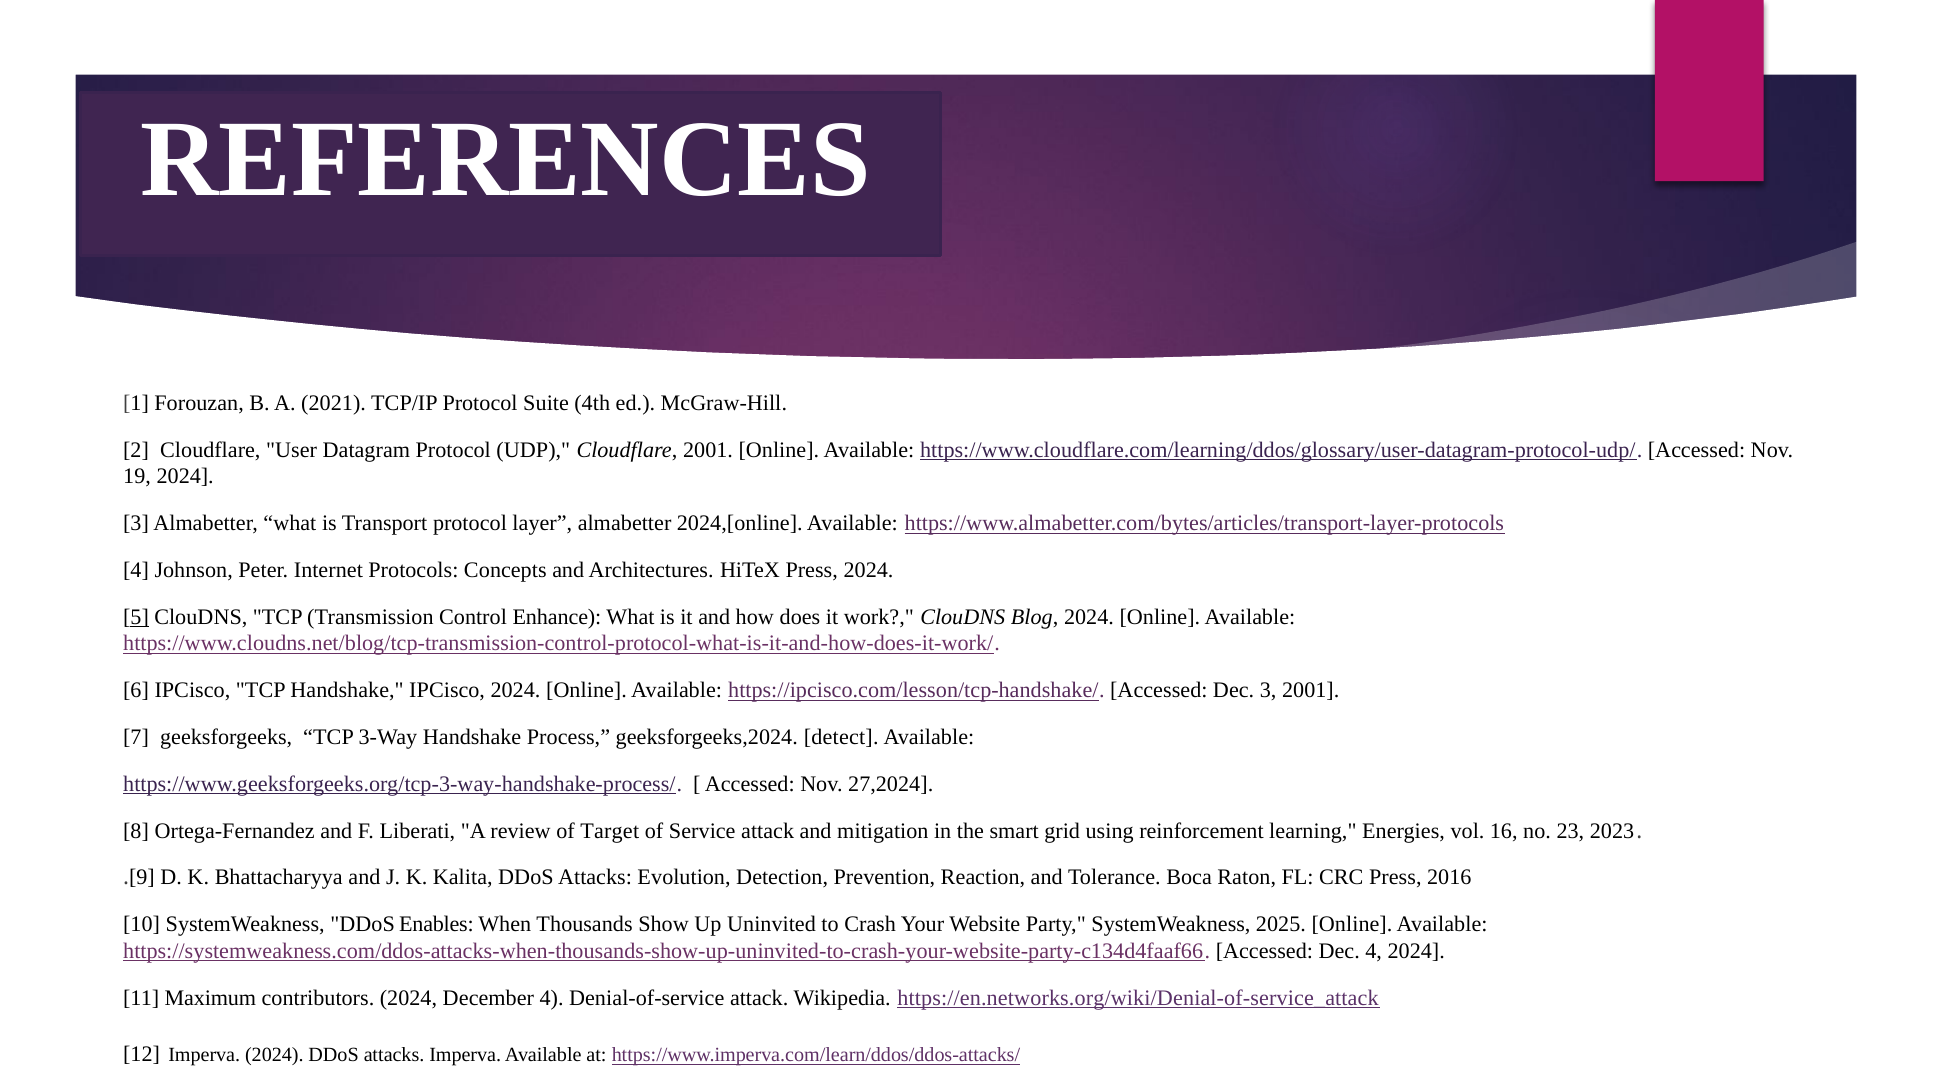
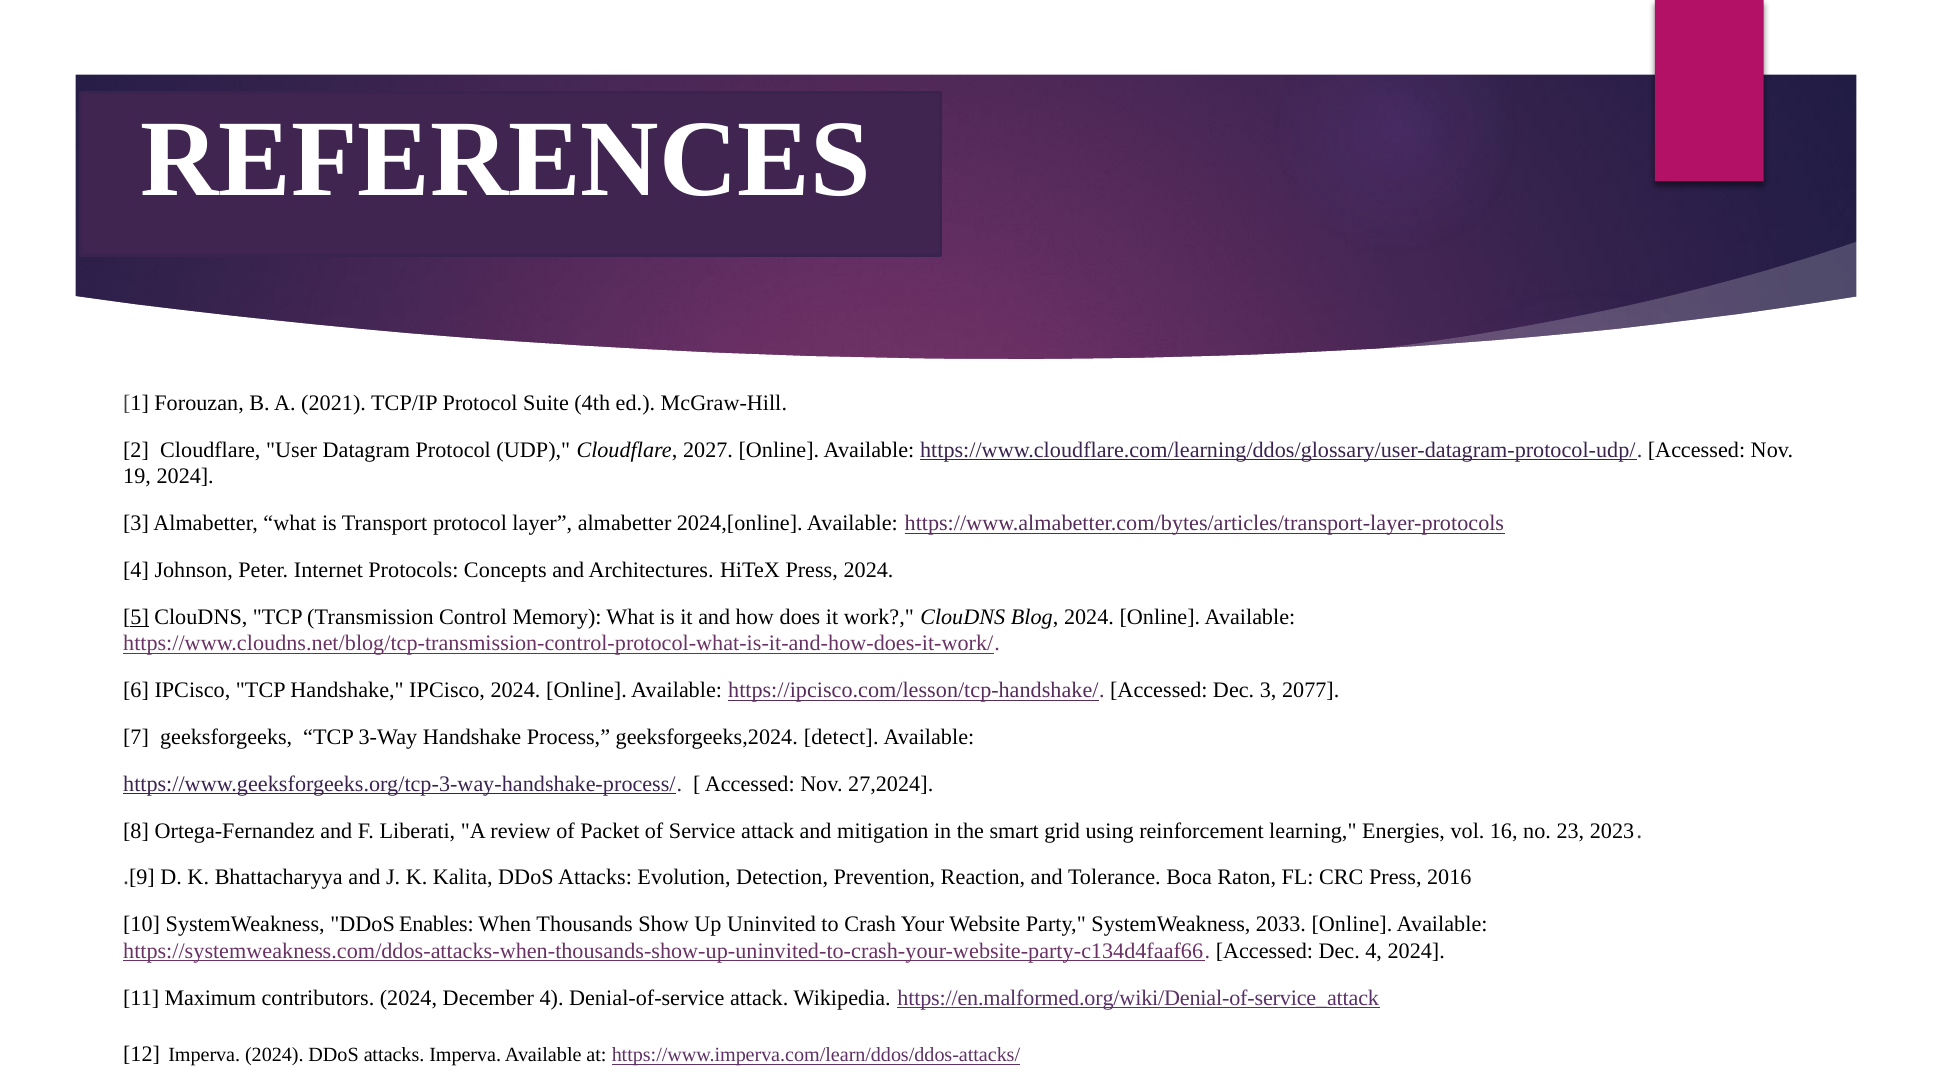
Cloudflare 2001: 2001 -> 2027 (708, 450)
Enhance: Enhance -> Memory (557, 617)
3 2001: 2001 -> 2077 (1311, 691)
Target: Target -> Packet (610, 831)
2025: 2025 -> 2033 (1281, 925)
https://en.networks.org/wiki/Denial-of-service_attack: https://en.networks.org/wiki/Denial-of-service_attack -> https://en.malformed.org/wiki/Denial-of-service_attack (1138, 998)
